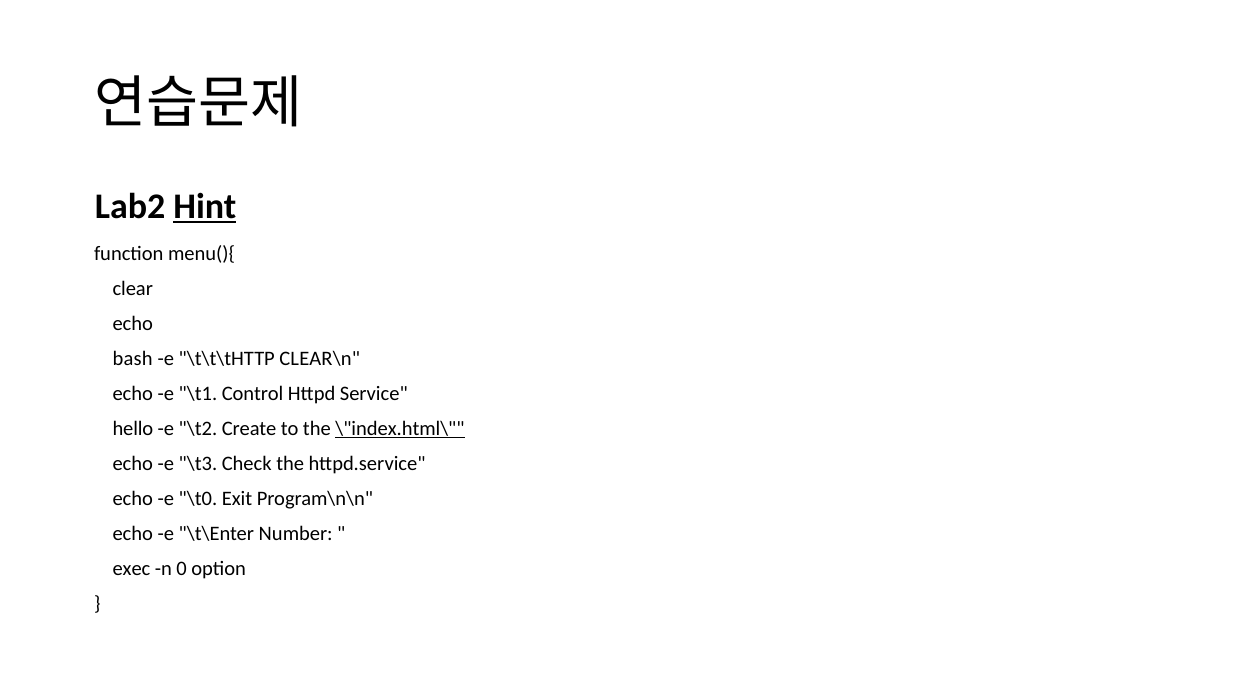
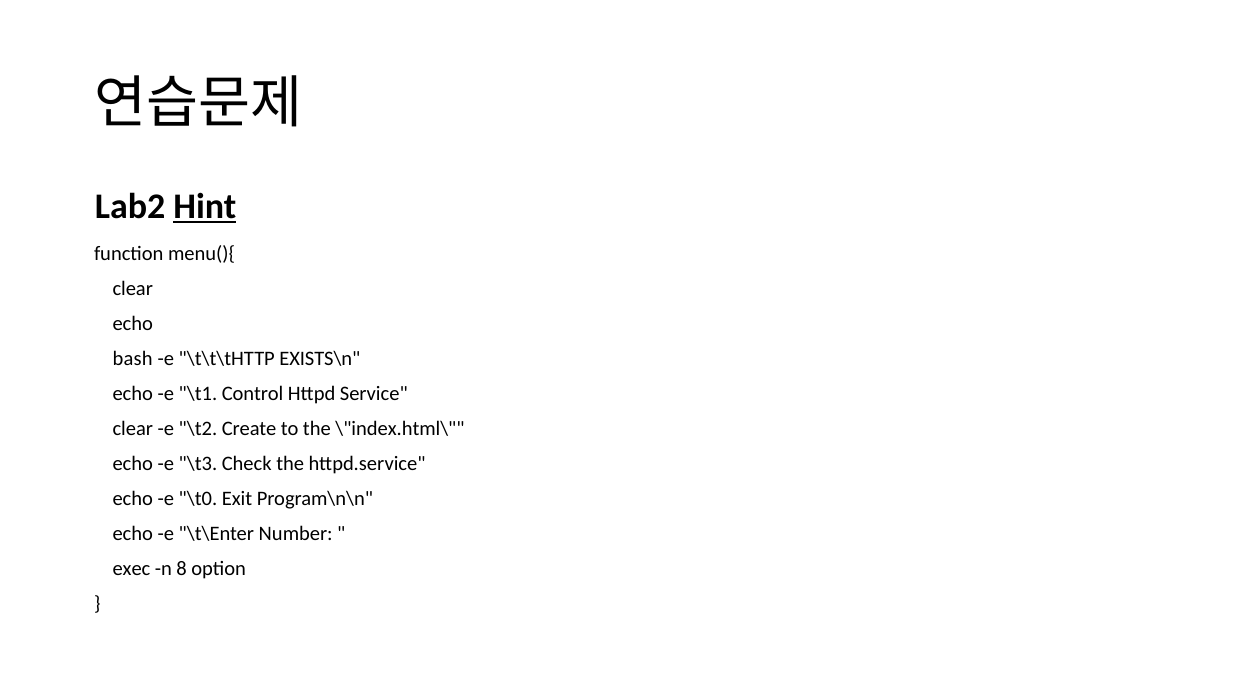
CLEAR\n: CLEAR\n -> EXISTS\n (320, 358)
hello: hello -> clear (133, 429)
\"index.html\ underline: present -> none (400, 429)
0: 0 -> 8 (182, 569)
